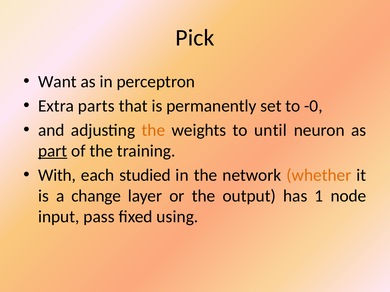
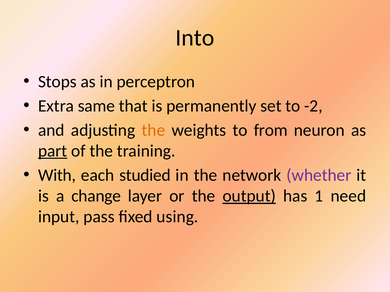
Pick: Pick -> Into (195, 38)
Want: Want -> Stops (57, 82)
parts: parts -> same (96, 106)
-0: -0 -> -2 (313, 106)
until: until -> from (271, 130)
whether colour: orange -> purple (319, 175)
output underline: none -> present (249, 196)
node: node -> need (348, 196)
